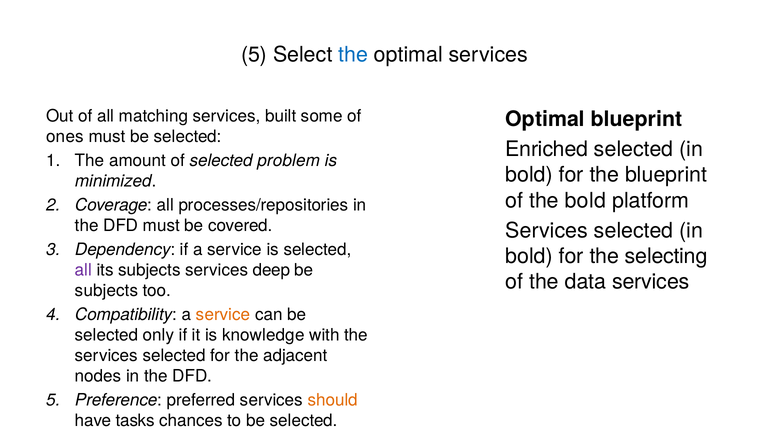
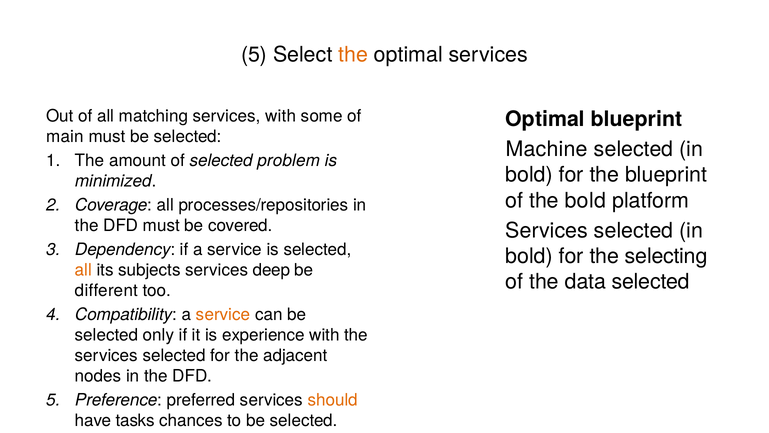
the colour: blue -> orange (353, 55)
services built: built -> with (281, 116)
ones: ones -> main (65, 137)
Enriched: Enriched -> Machine (547, 149)
all colour: purple -> orange (83, 270)
data services: services -> selected (651, 282)
subjects: subjects -> different (106, 290)
knowledge: knowledge -> experience (263, 335)
